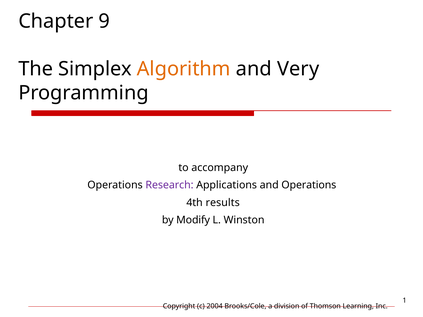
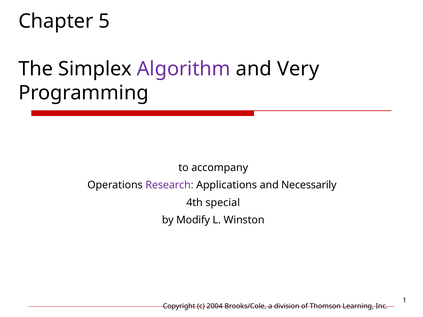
9: 9 -> 5 (104, 21)
Algorithm colour: orange -> purple (184, 69)
and Operations: Operations -> Necessarily (309, 185)
results: results -> special (223, 203)
